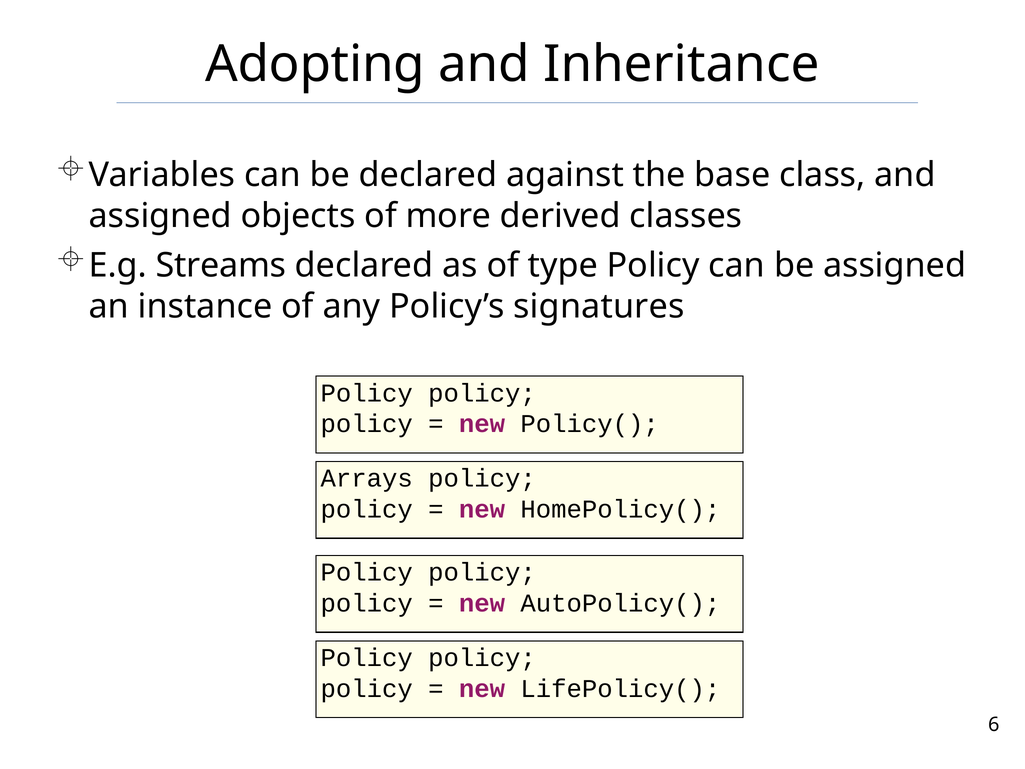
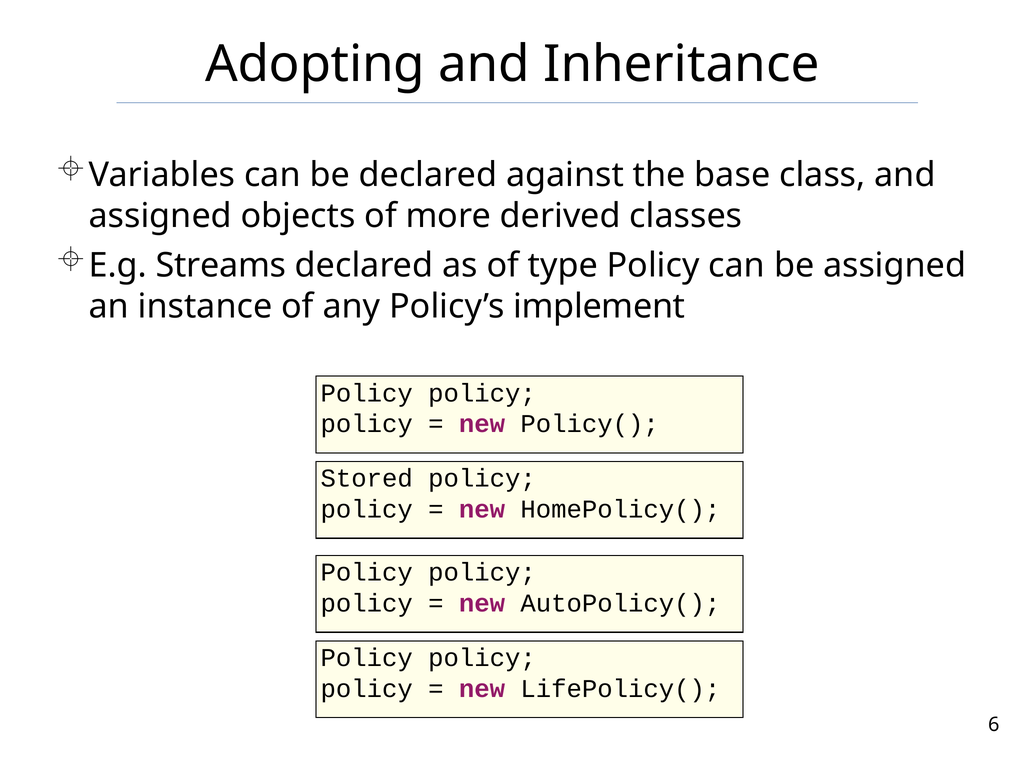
signatures: signatures -> implement (599, 306)
Arrays: Arrays -> Stored (367, 478)
